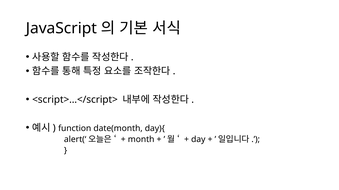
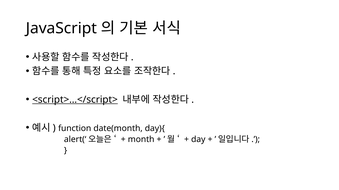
<script>…</script> underline: none -> present (75, 100)
